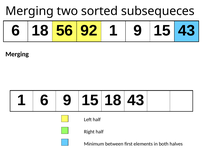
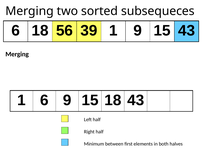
92: 92 -> 39 (89, 31)
